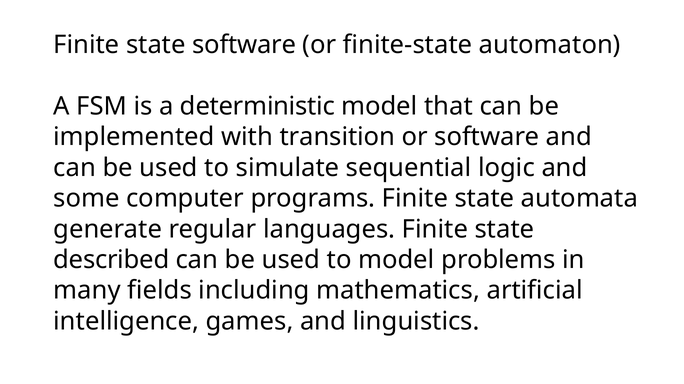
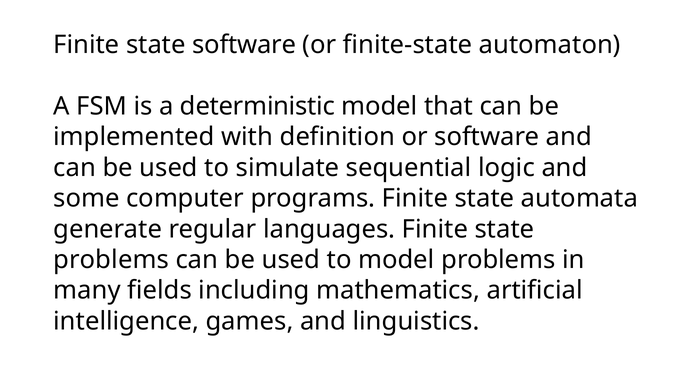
transition: transition -> definition (337, 137)
described: described -> problems (111, 260)
